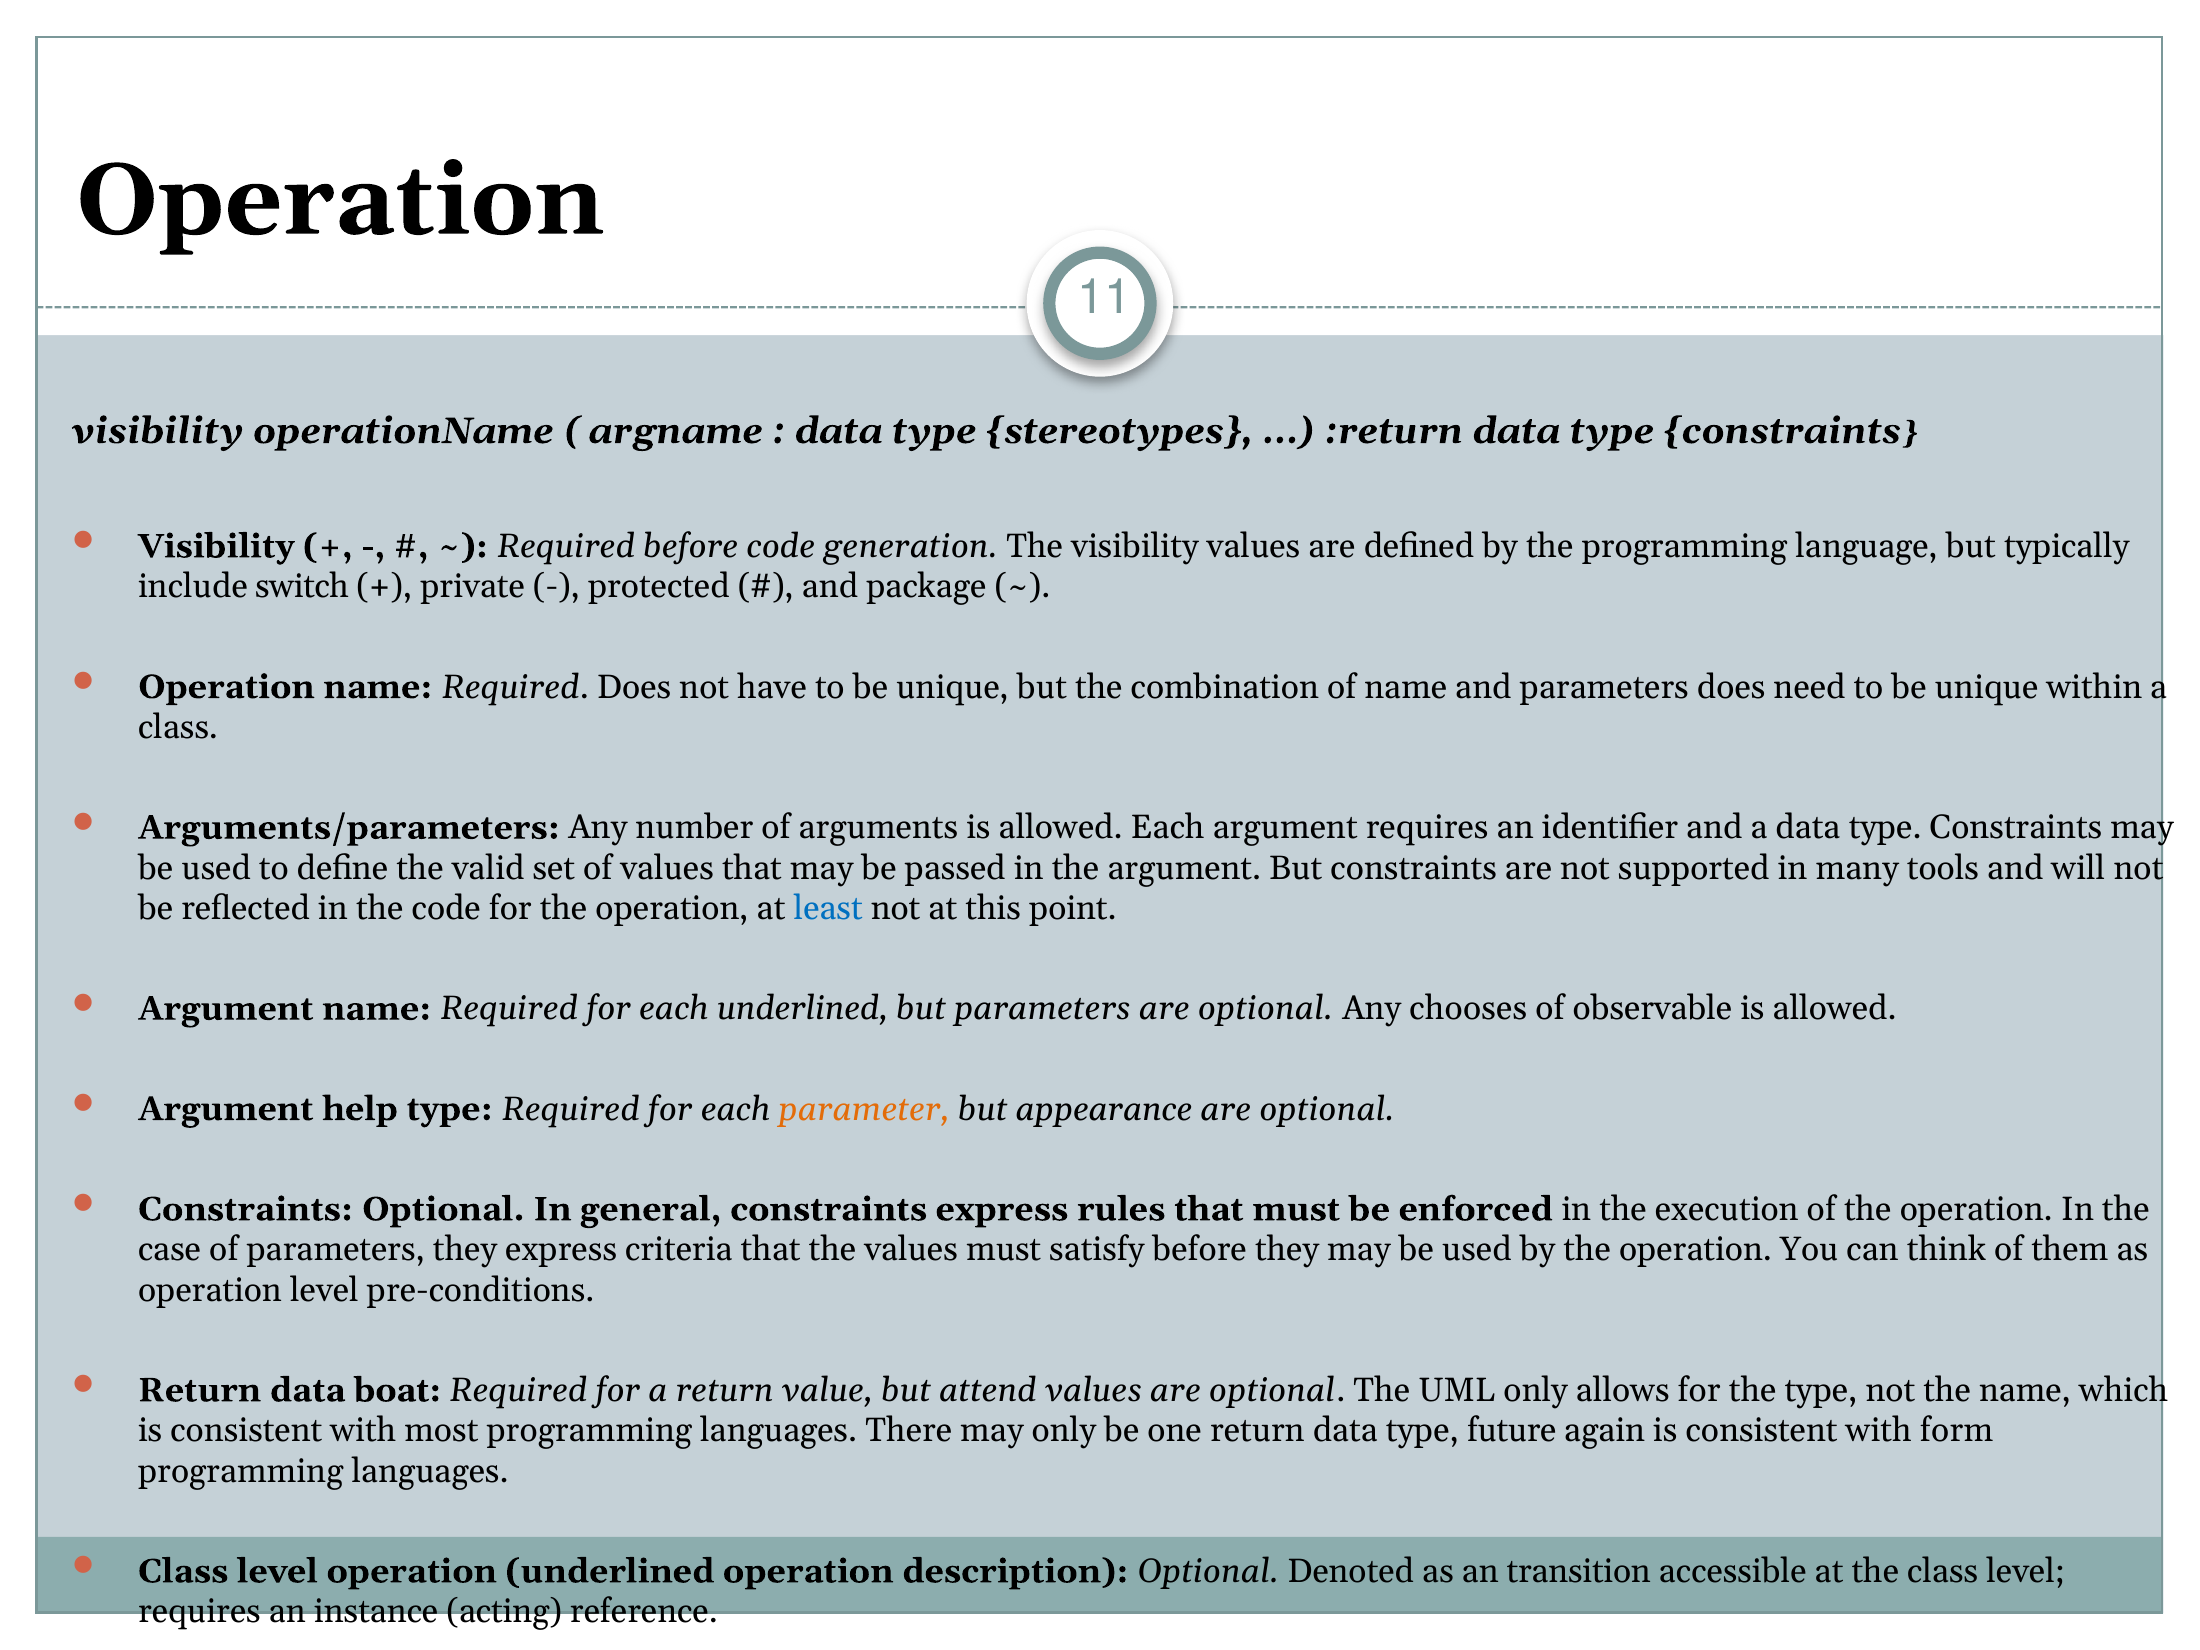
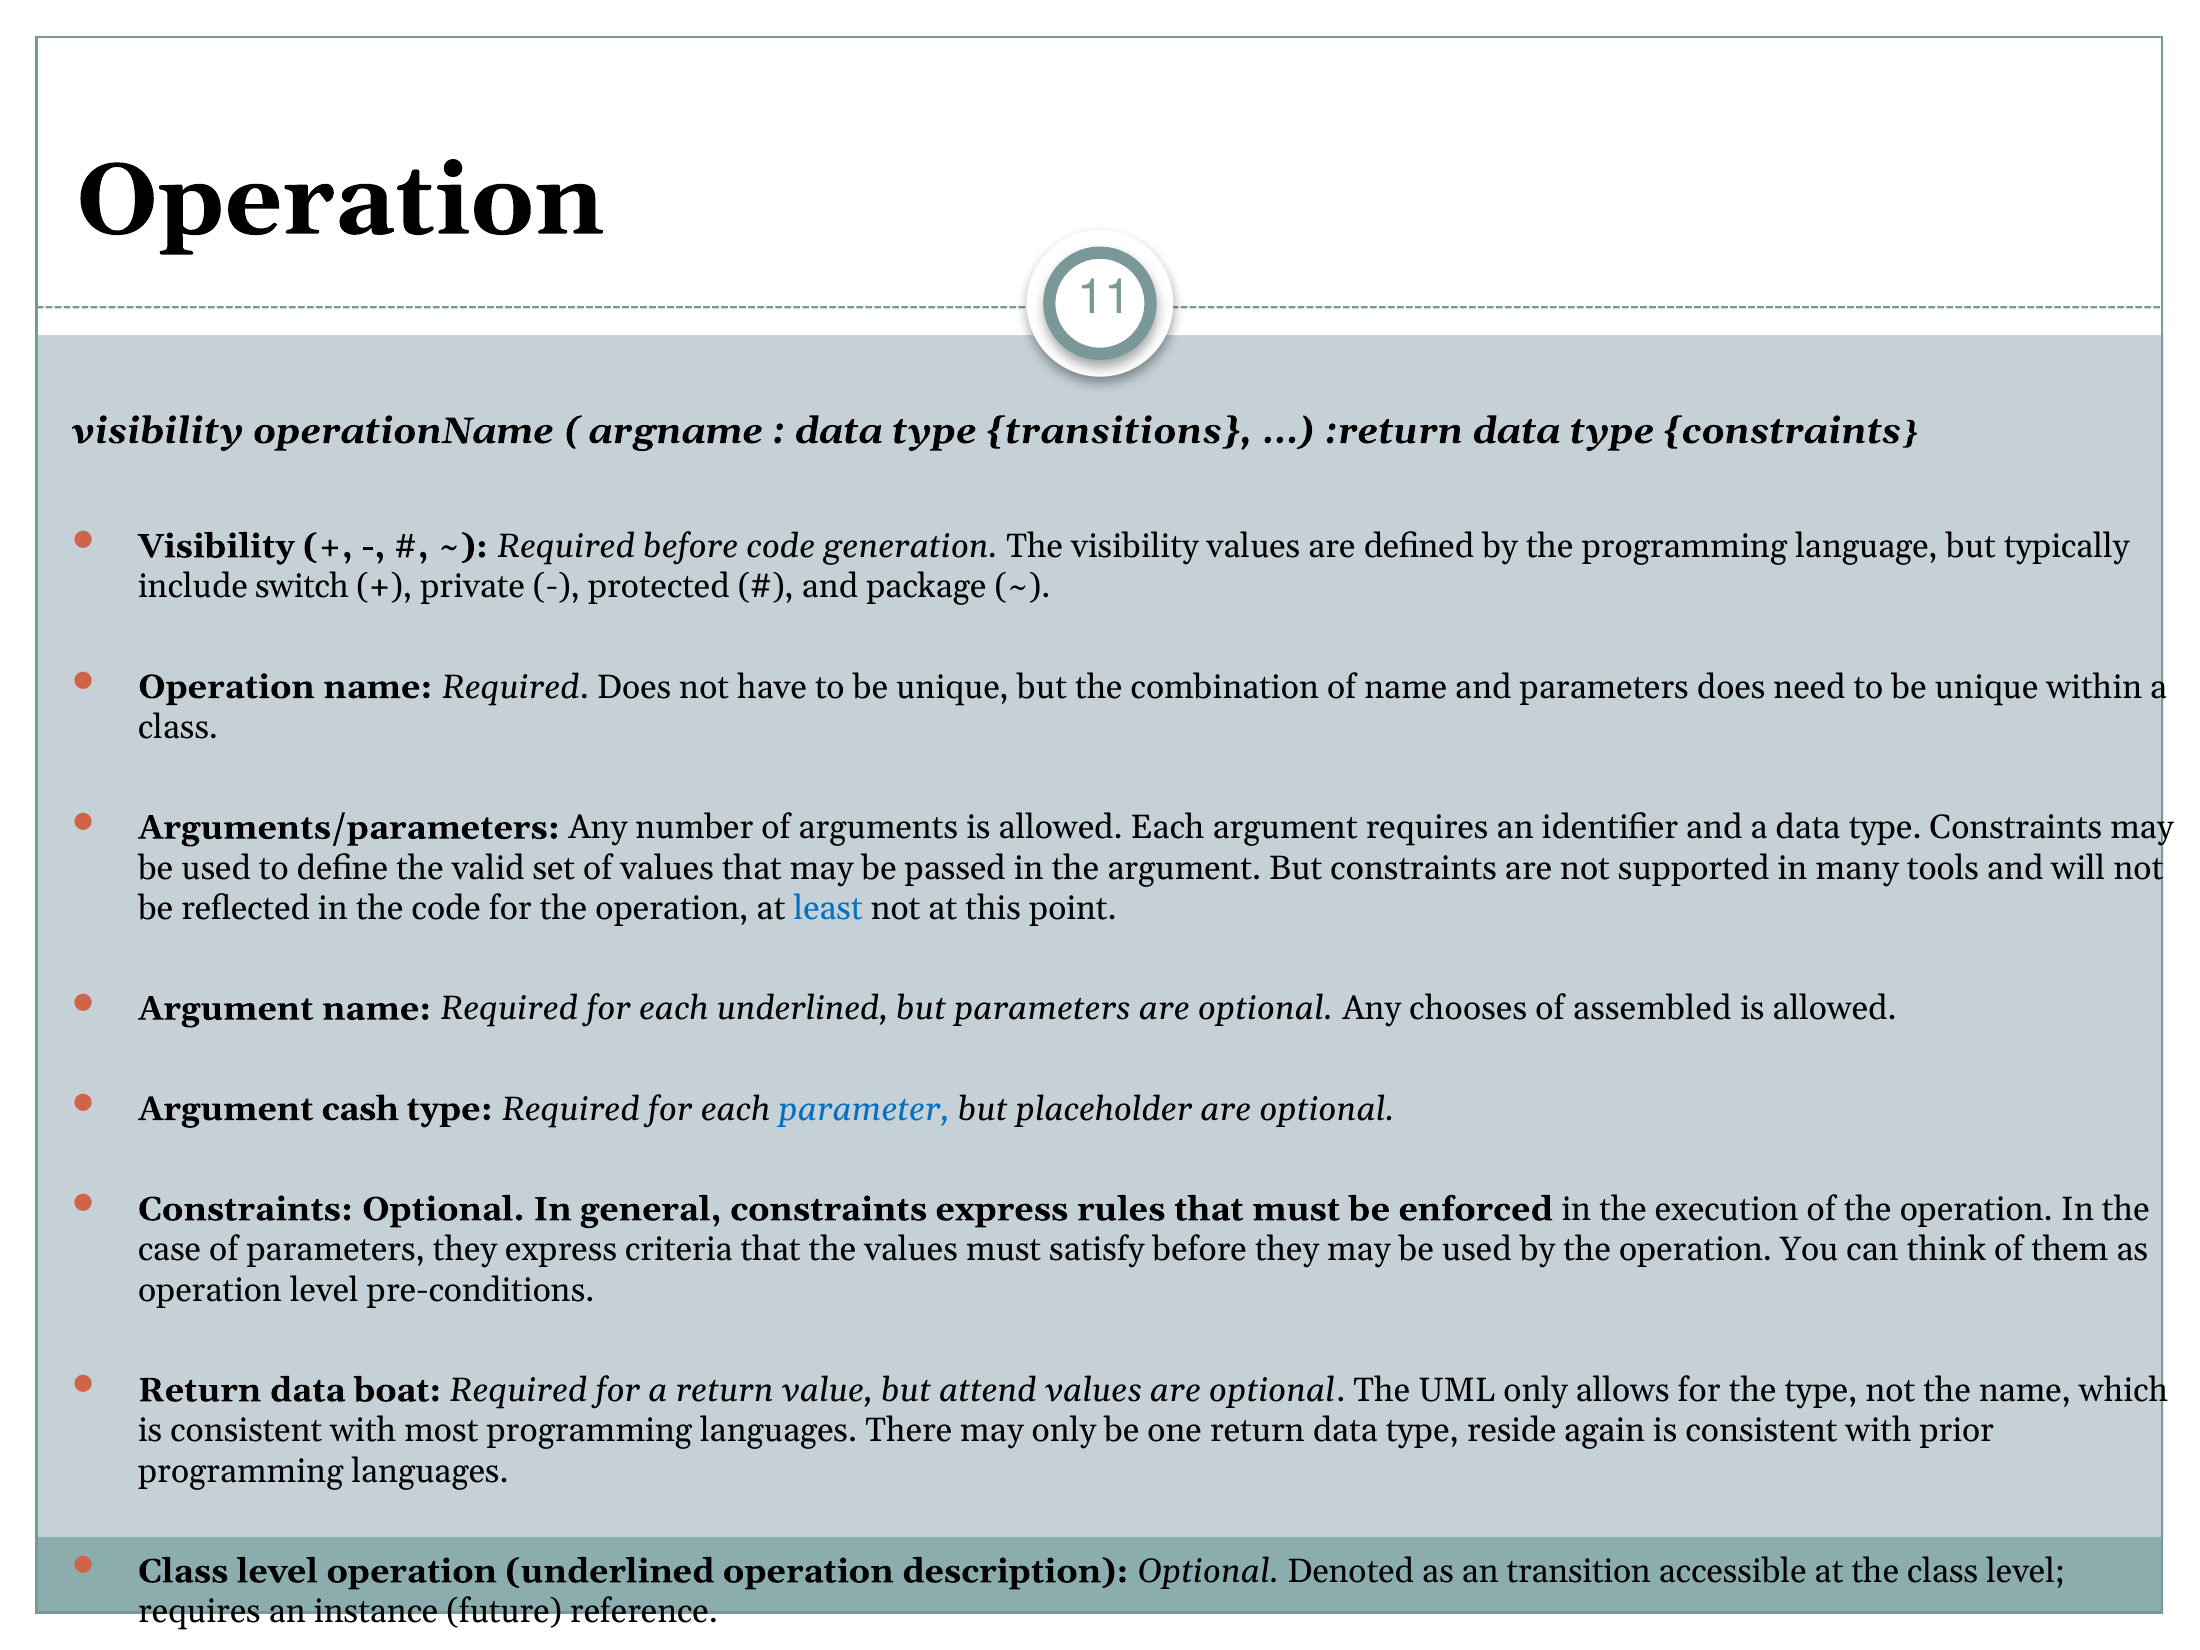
stereotypes: stereotypes -> transitions (1119, 431)
observable: observable -> assembled (1652, 1009)
help: help -> cash (360, 1109)
parameter colour: orange -> blue (864, 1109)
appearance: appearance -> placeholder (1104, 1109)
future: future -> reside (1512, 1431)
form: form -> prior (1957, 1431)
acting: acting -> future (504, 1612)
